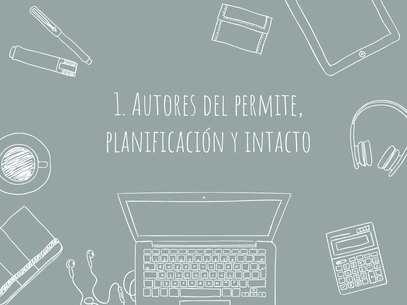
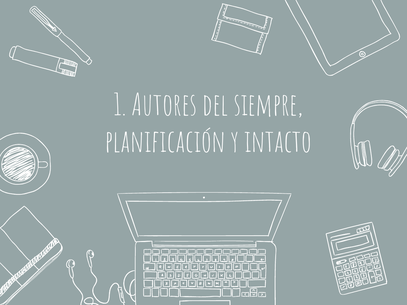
permite: permite -> siempre (268, 106)
